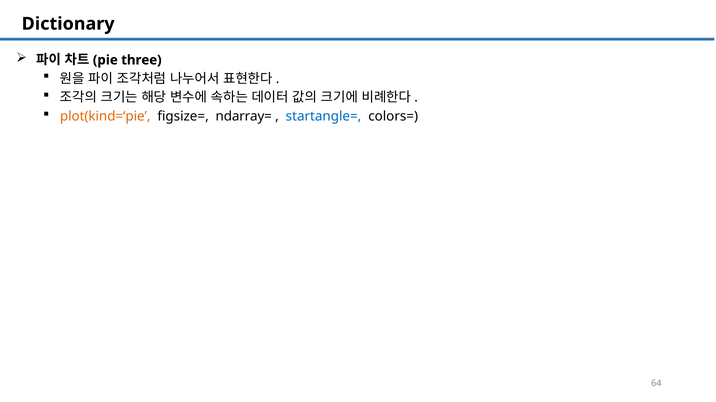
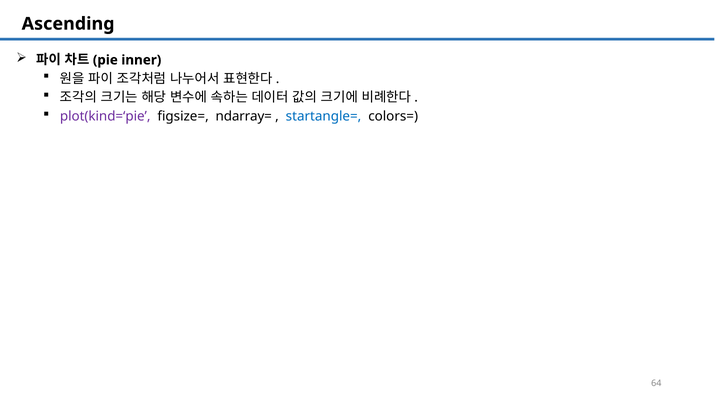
Dictionary: Dictionary -> Ascending (68, 24)
three: three -> inner (141, 60)
plot(kind=‘pie colour: orange -> purple (105, 116)
